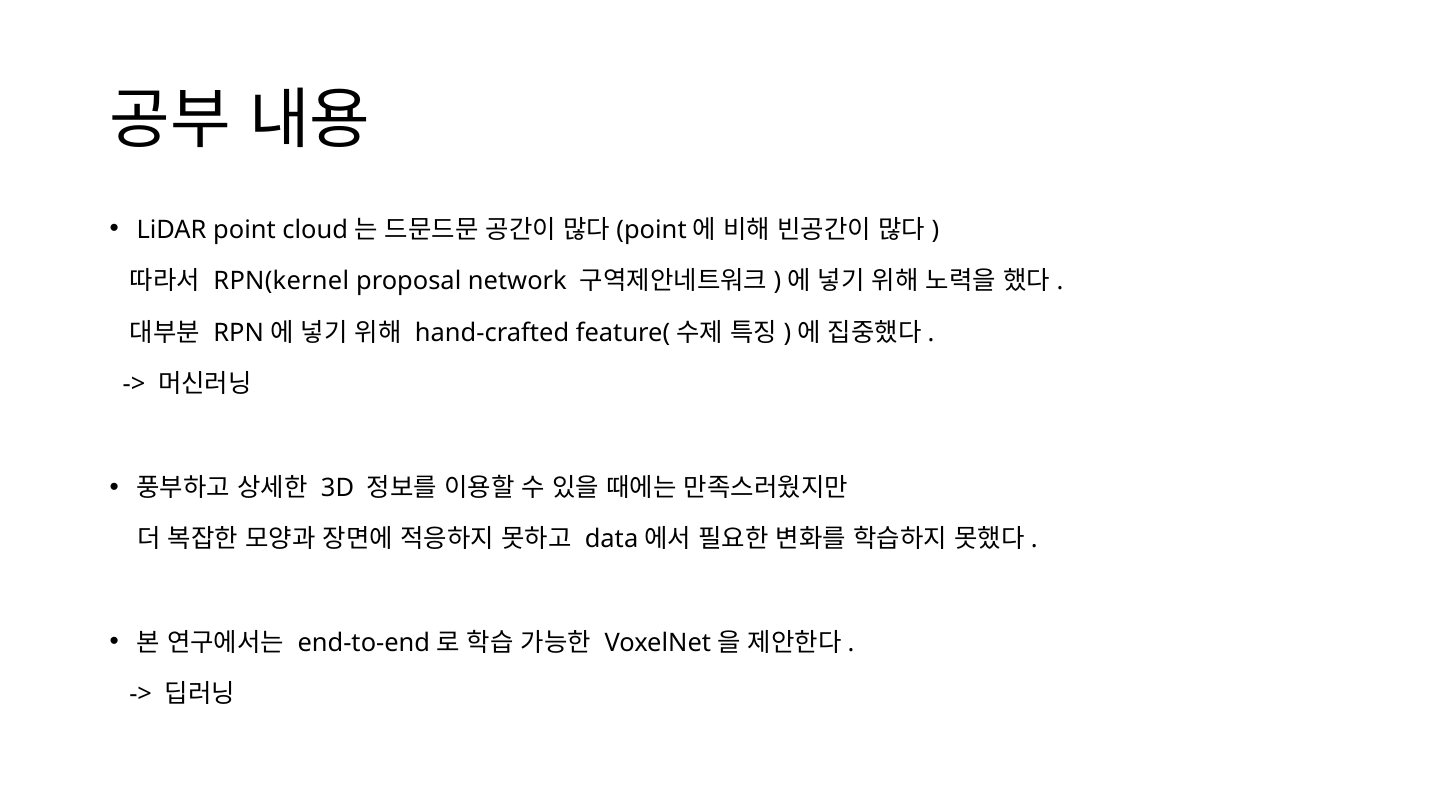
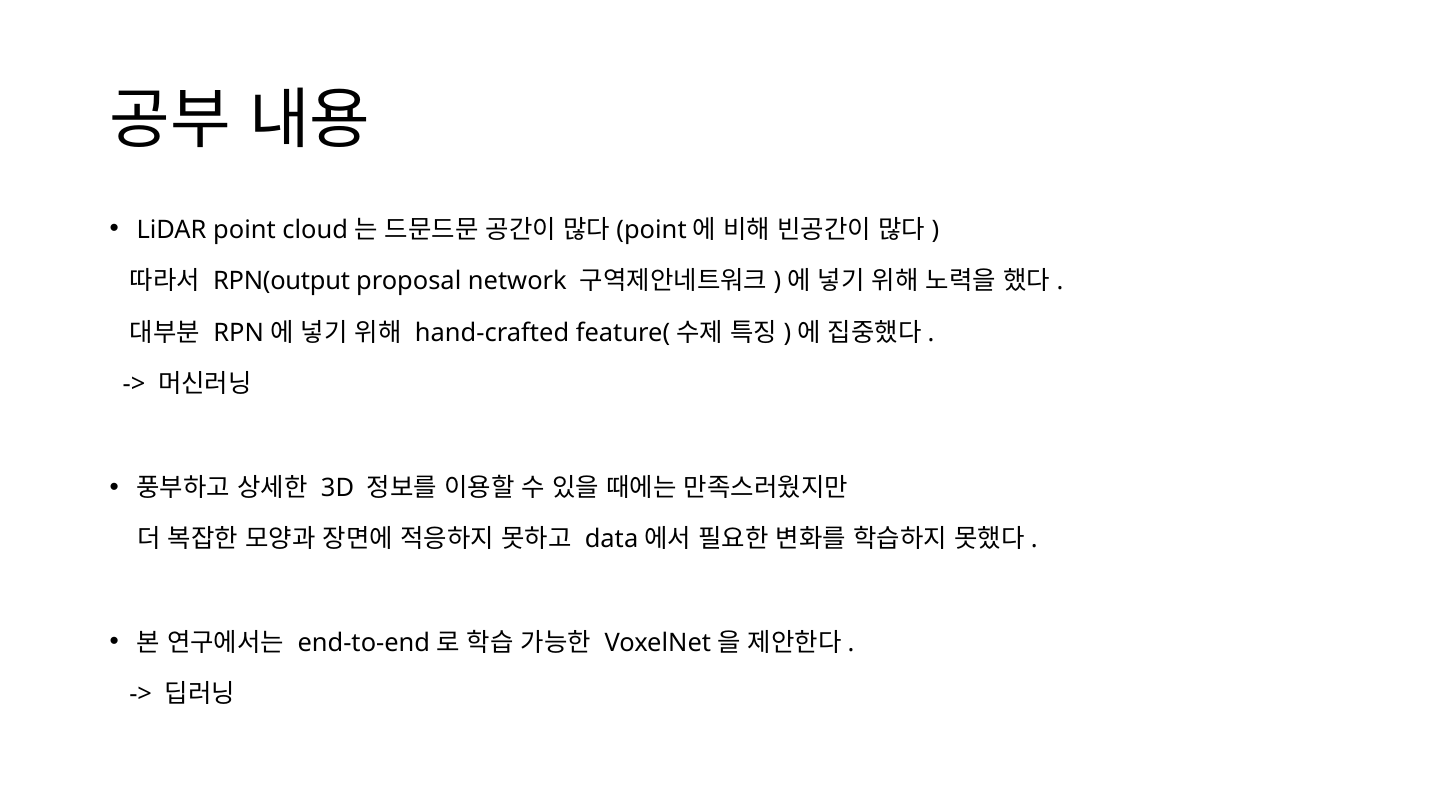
RPN(kernel: RPN(kernel -> RPN(output (282, 281)
